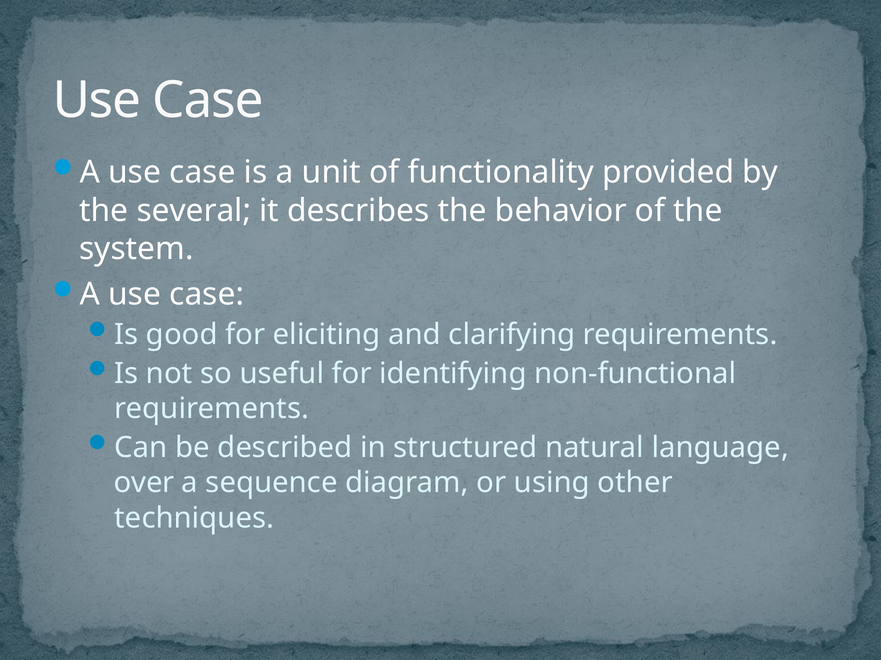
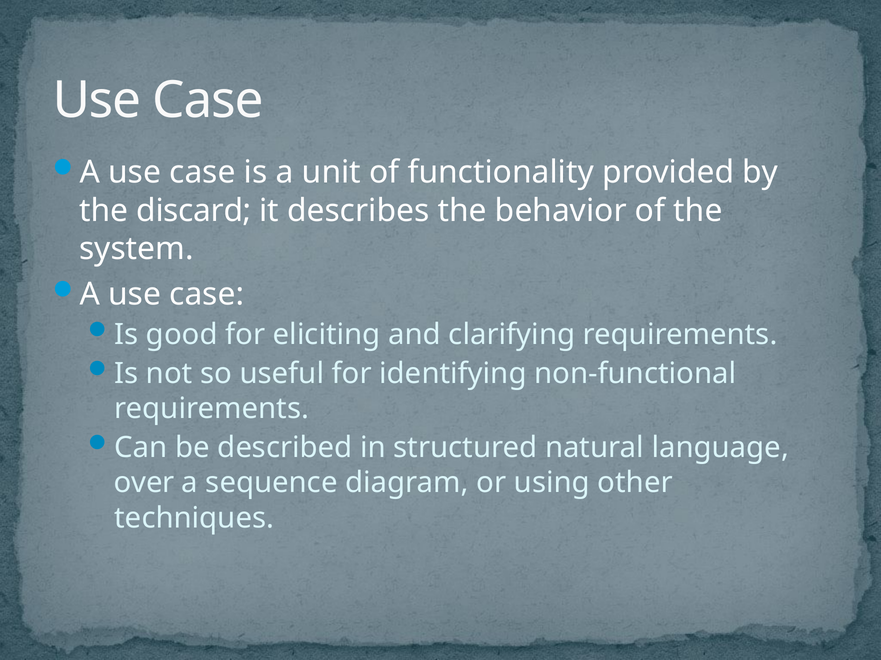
several: several -> discard (194, 211)
